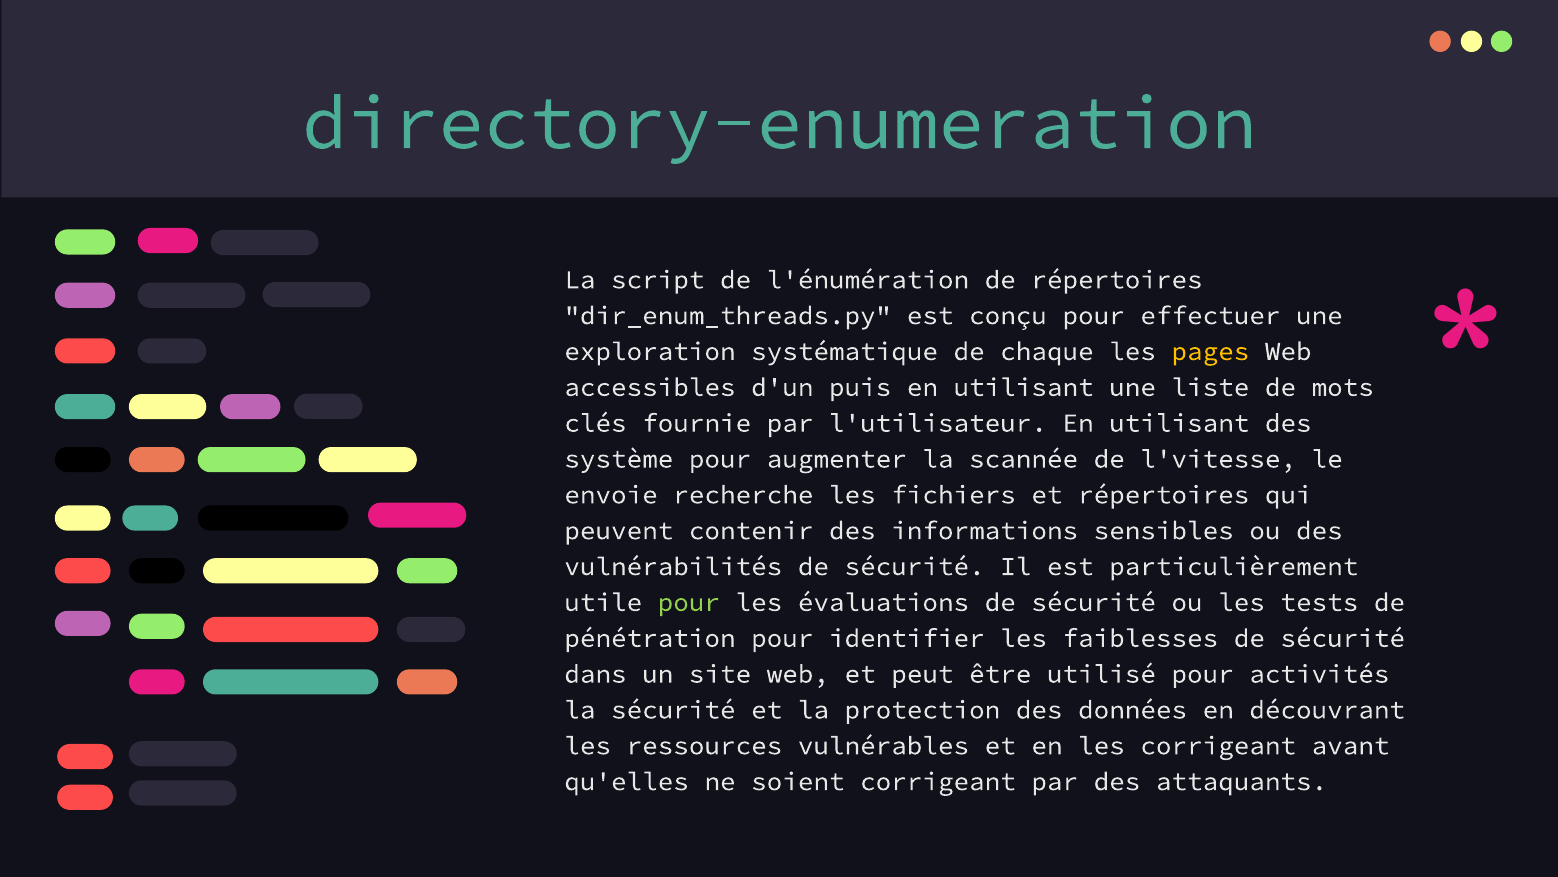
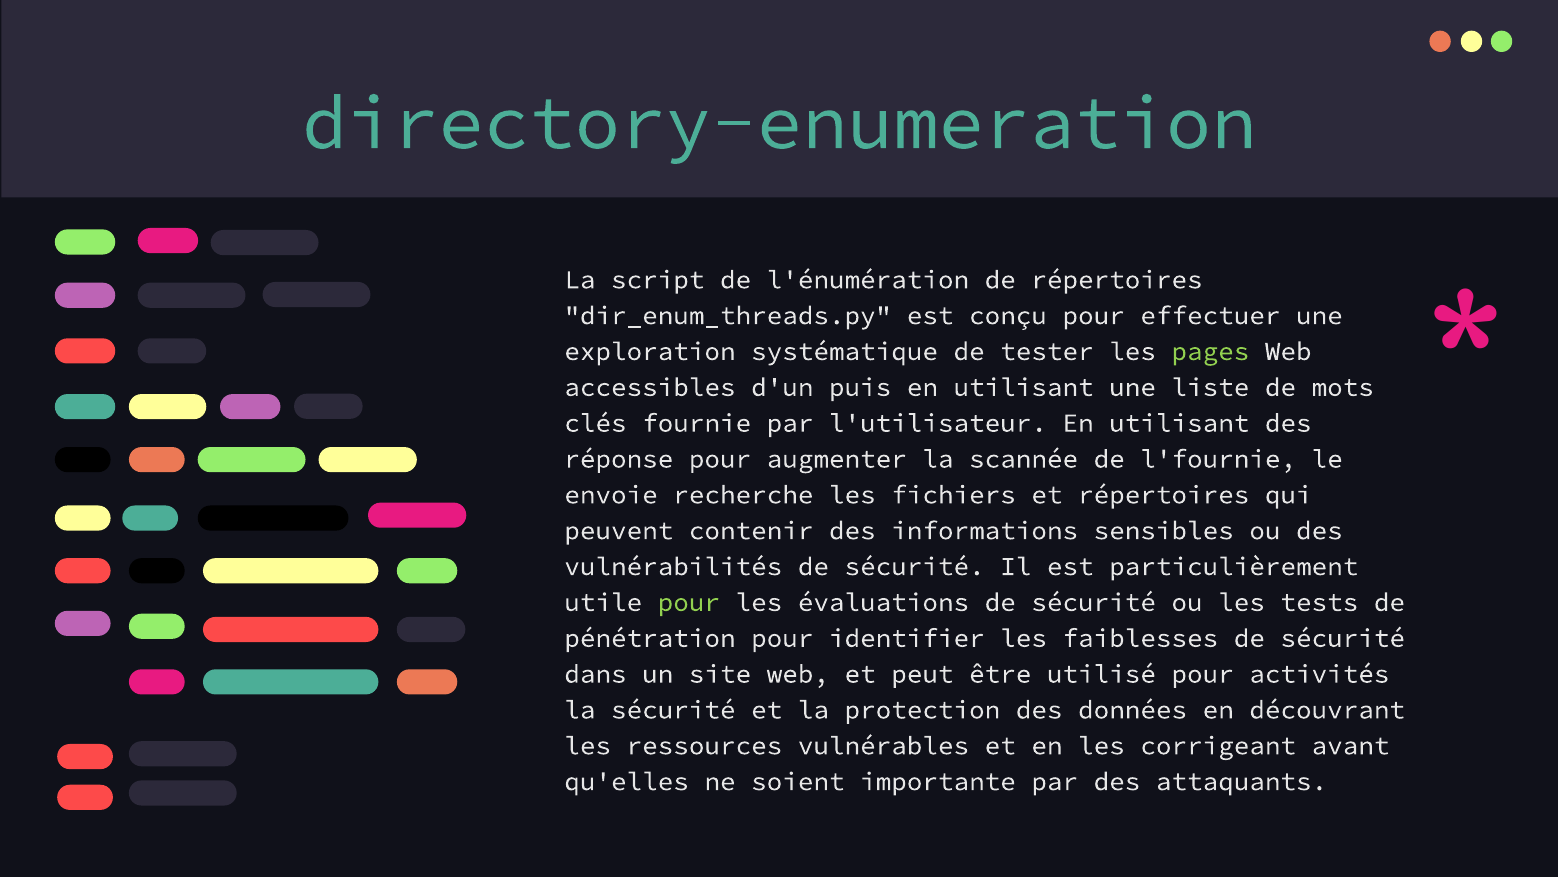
chaque: chaque -> tester (1047, 351)
pages colour: yellow -> light green (1210, 351)
système: système -> réponse (619, 459)
l'vitesse: l'vitesse -> l'fournie (1218, 459)
soient corrigeant: corrigeant -> importante (938, 781)
